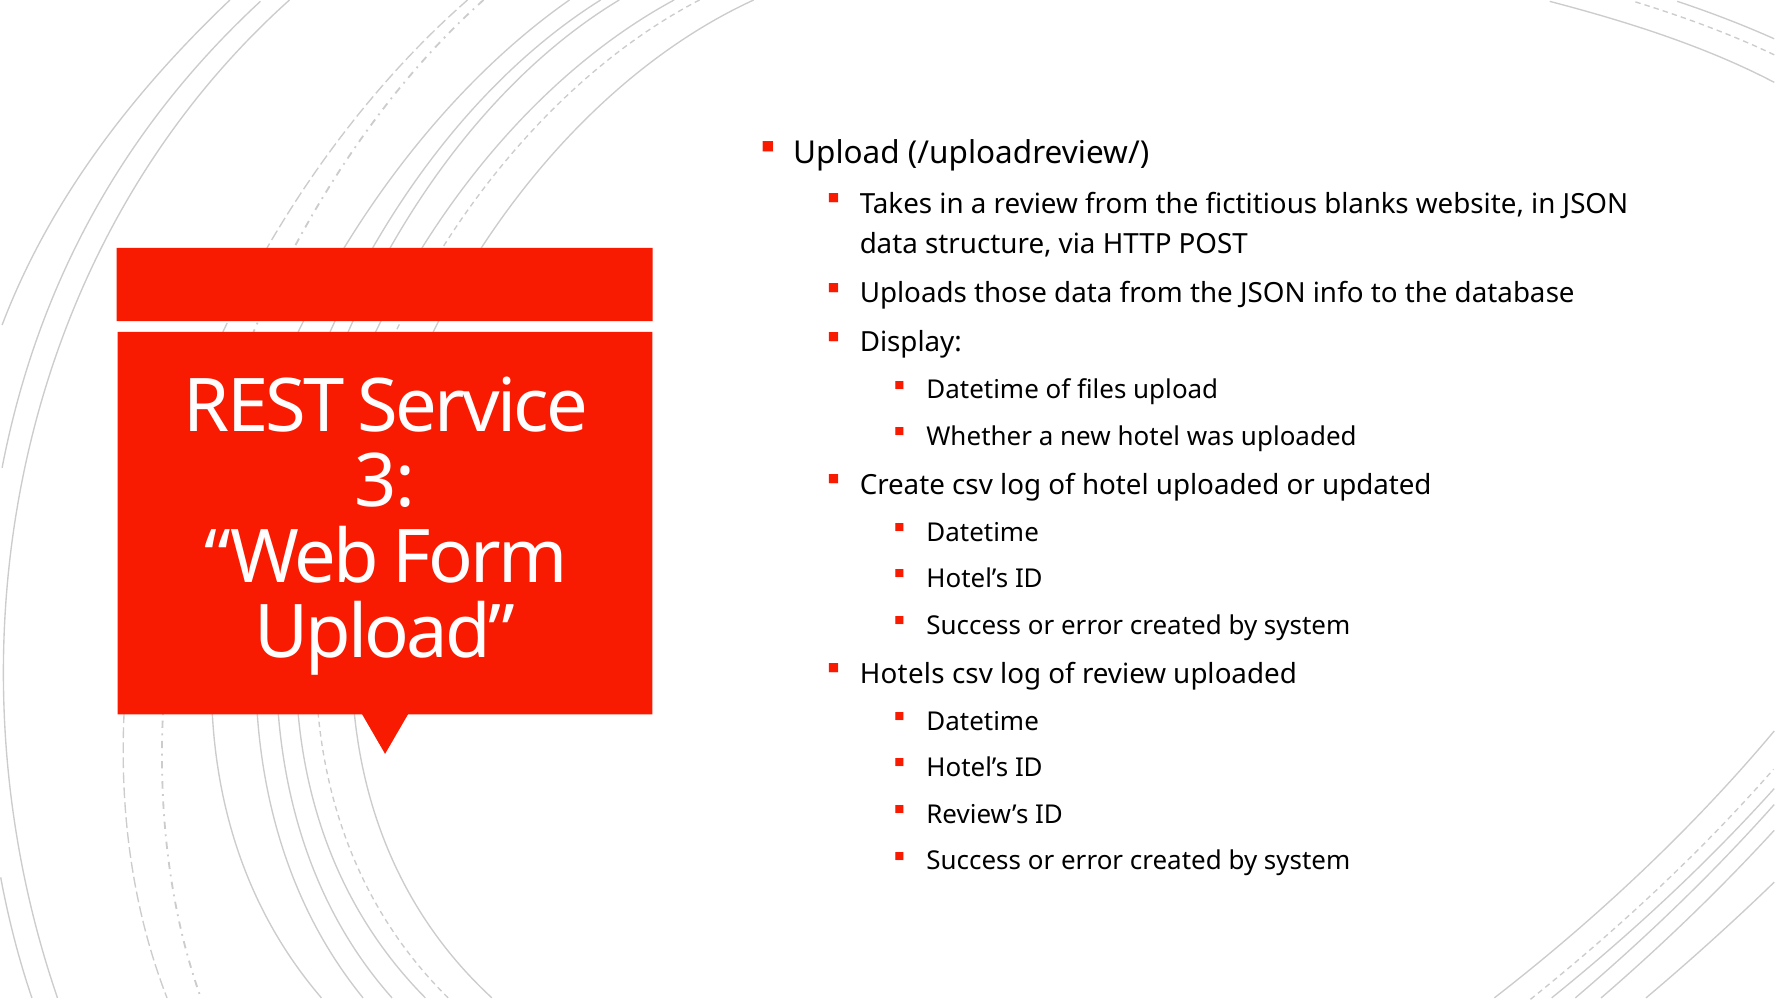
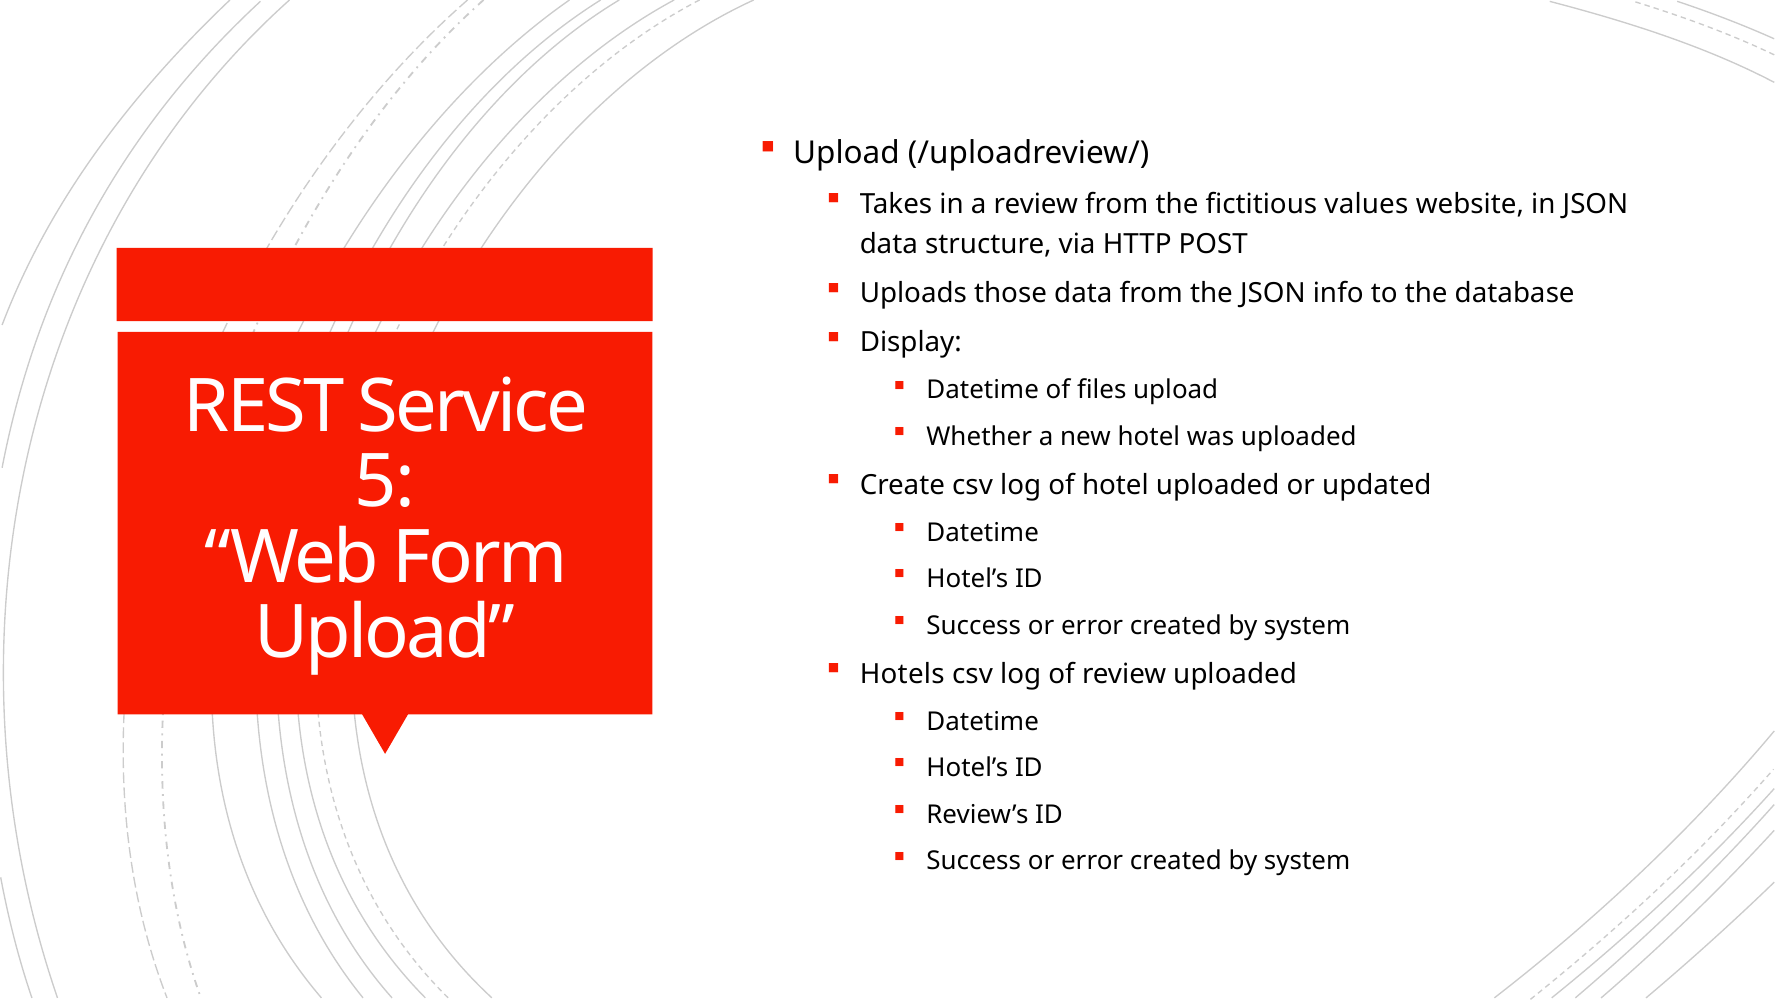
blanks: blanks -> values (1366, 204)
3: 3 -> 5 (385, 482)
